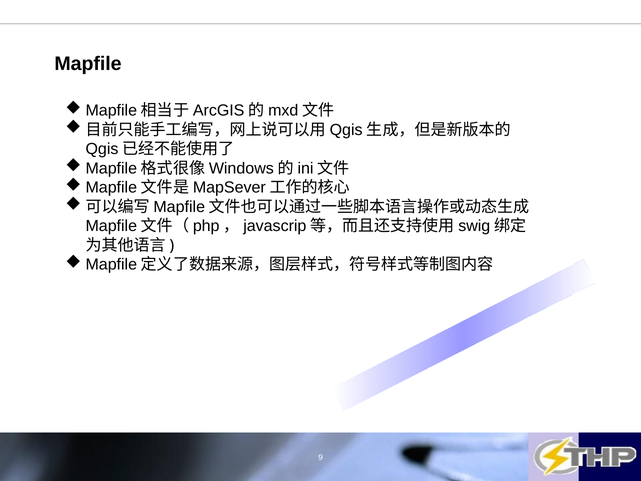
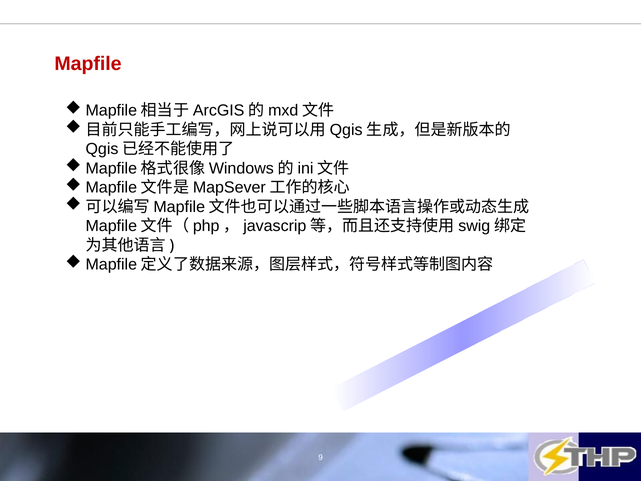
Mapfile colour: black -> red (88, 64)
